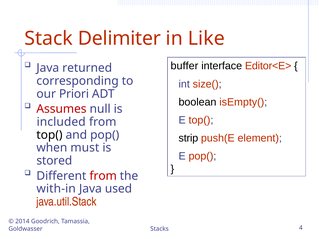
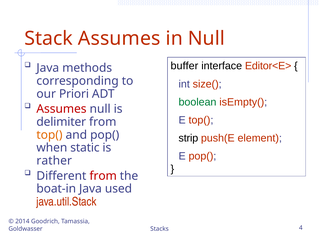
Stack Delimiter: Delimiter -> Assumes (119, 39)
in Like: Like -> Null (206, 39)
returned: returned -> methods (87, 68)
boolean colour: black -> green (197, 102)
included: included -> delimiter (61, 122)
top( colour: black -> orange (49, 135)
must: must -> static (85, 148)
stored: stored -> rather (54, 161)
with-in: with-in -> boat-in (56, 189)
